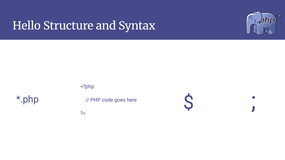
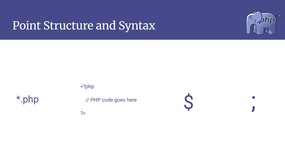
Hello: Hello -> Point (27, 26)
